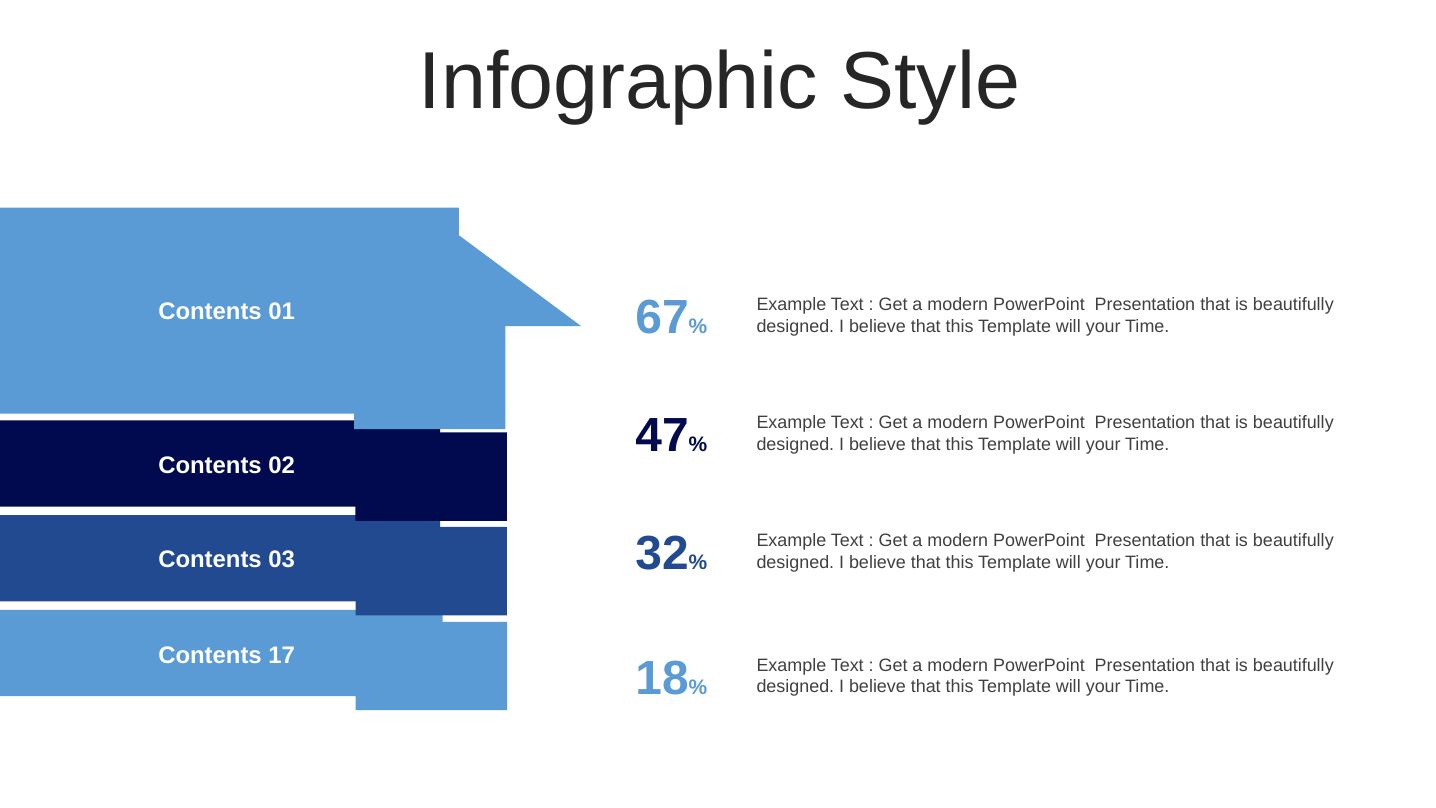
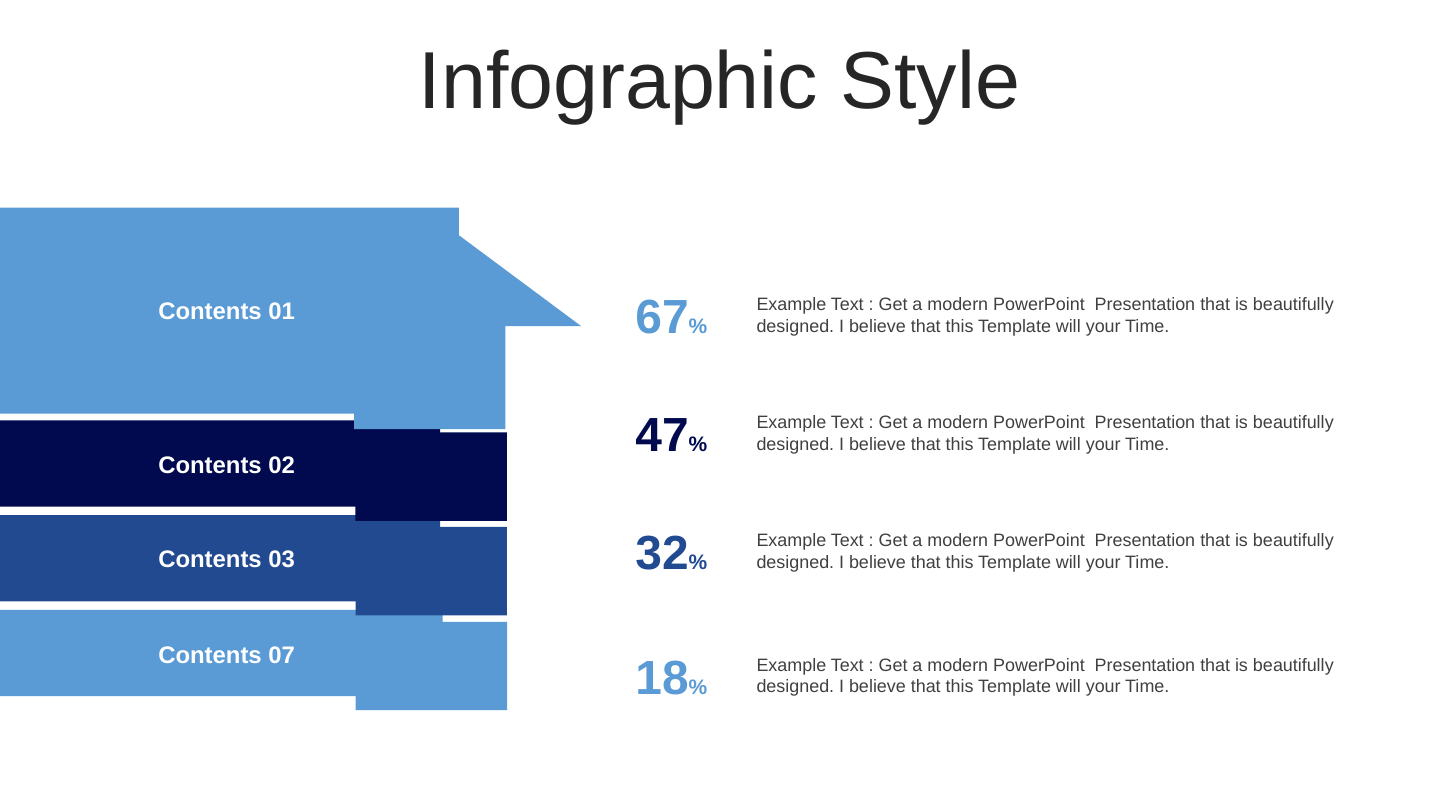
17: 17 -> 07 (282, 655)
